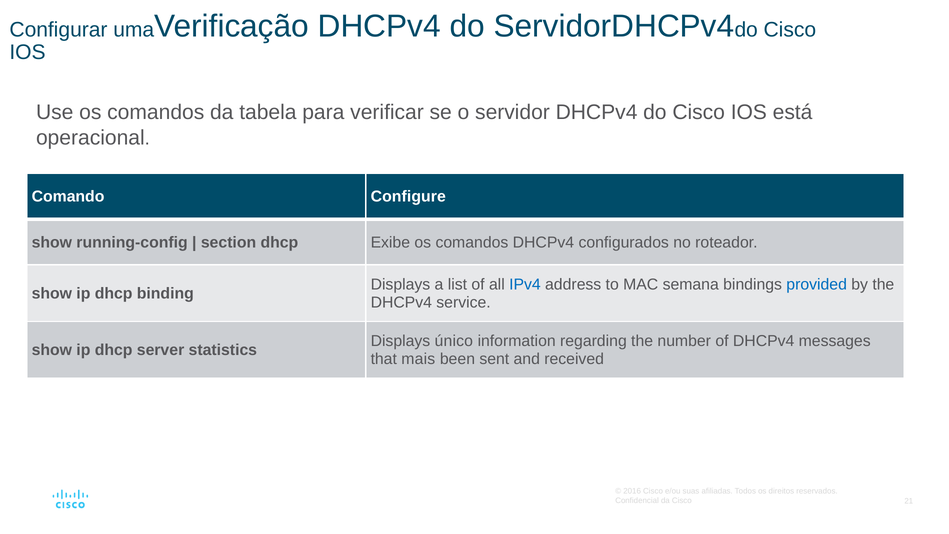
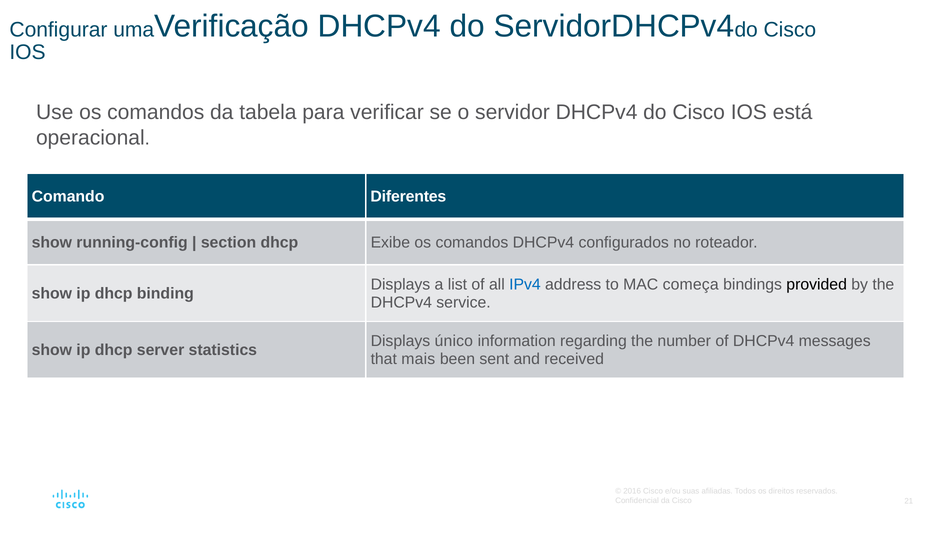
Configure: Configure -> Diferentes (408, 197)
semana: semana -> começa (691, 284)
provided colour: blue -> black (817, 284)
